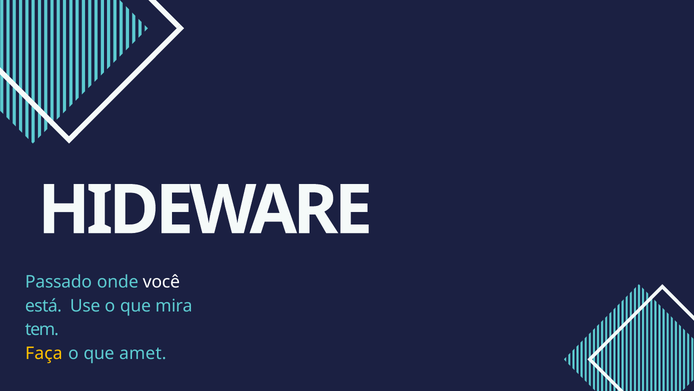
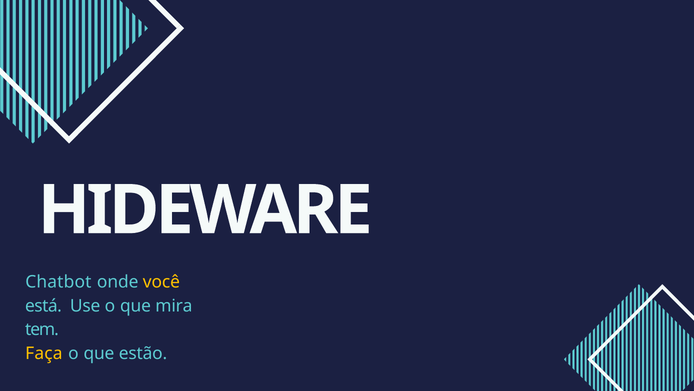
Passado: Passado -> Chatbot (58, 282)
você colour: white -> yellow (161, 282)
amet: amet -> estão (143, 353)
